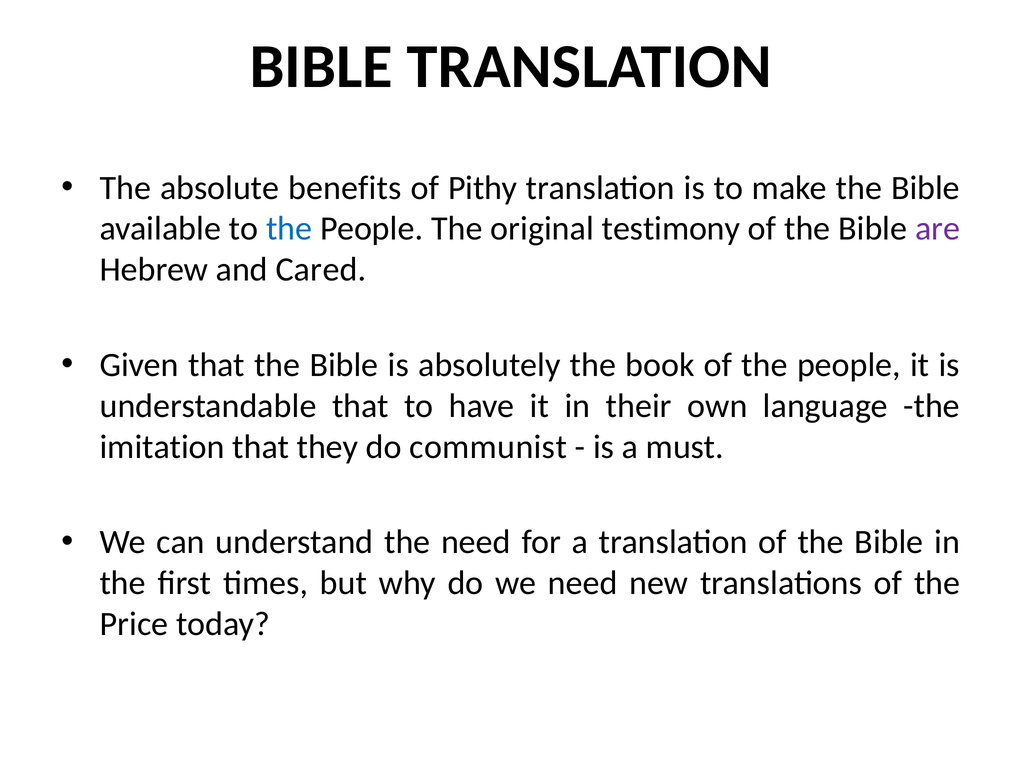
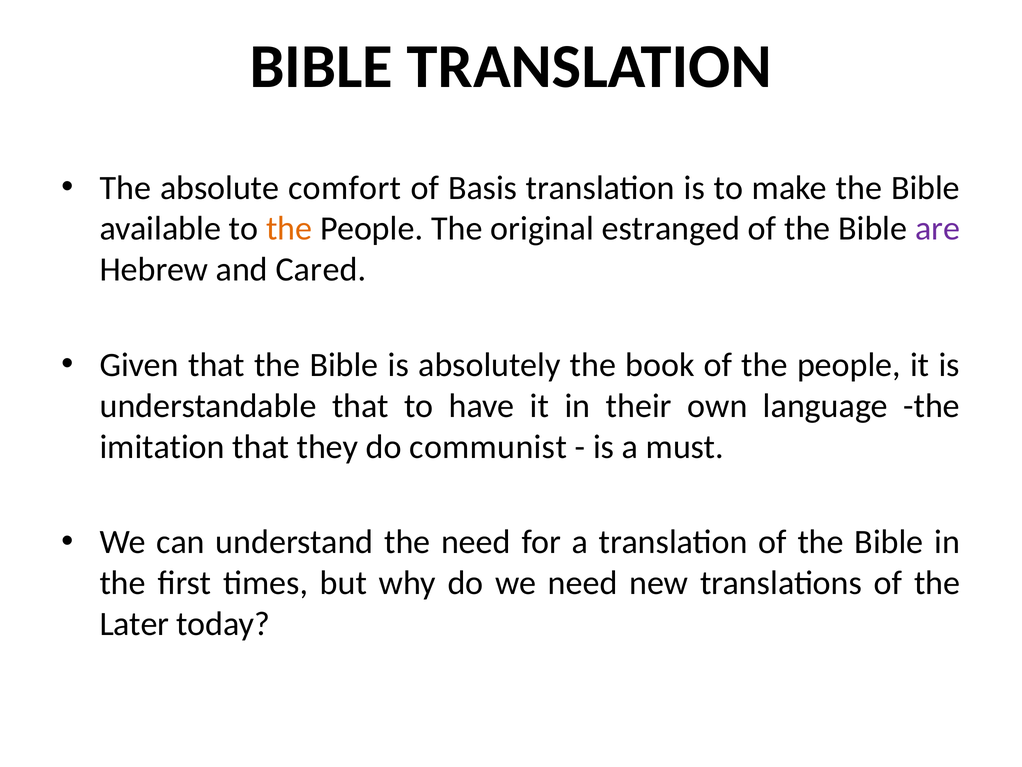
benefits: benefits -> comfort (345, 188)
Pithy: Pithy -> Basis (483, 188)
the colour: blue -> orange (289, 229)
testimony: testimony -> estranged (671, 229)
Price: Price -> Later (134, 624)
